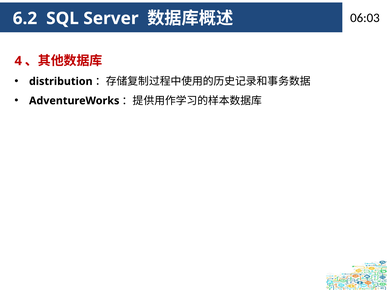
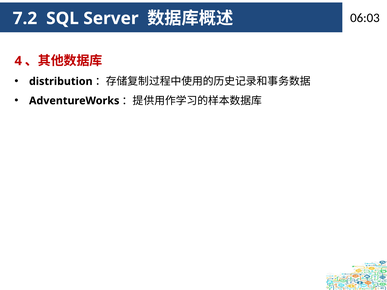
6.2: 6.2 -> 7.2 (25, 18)
